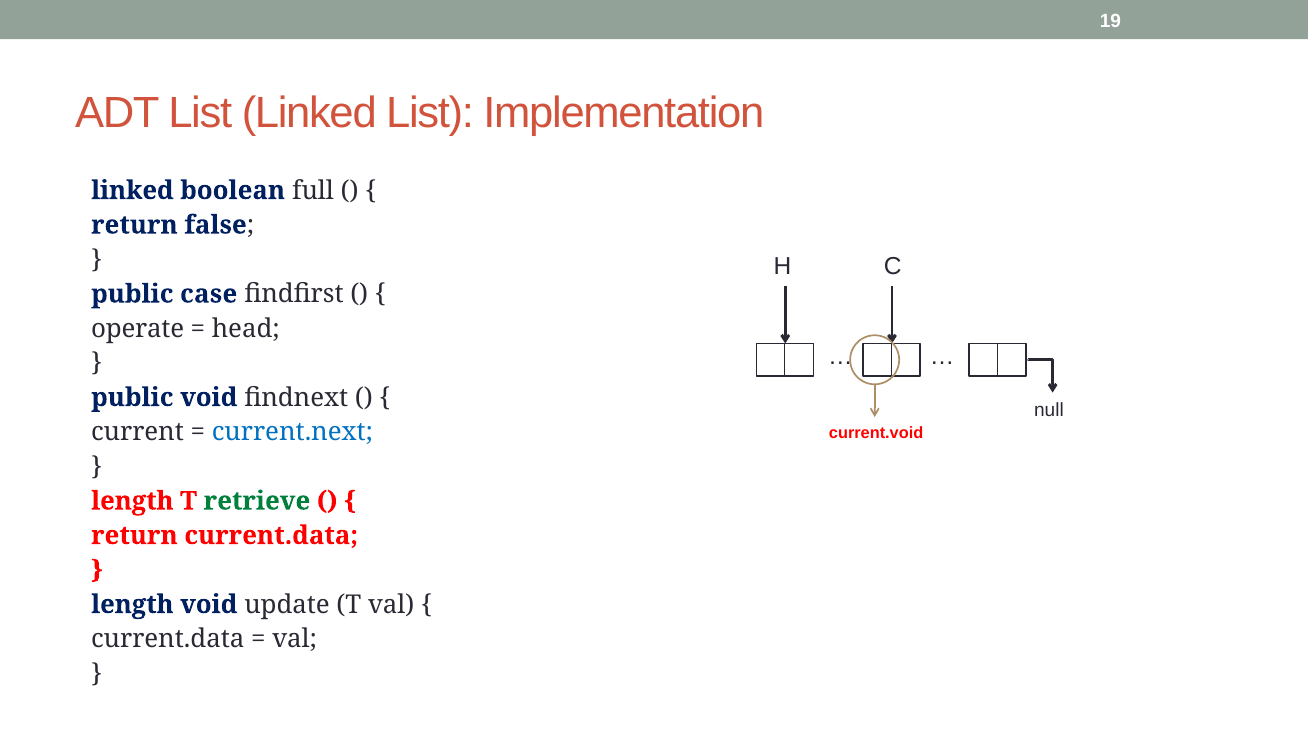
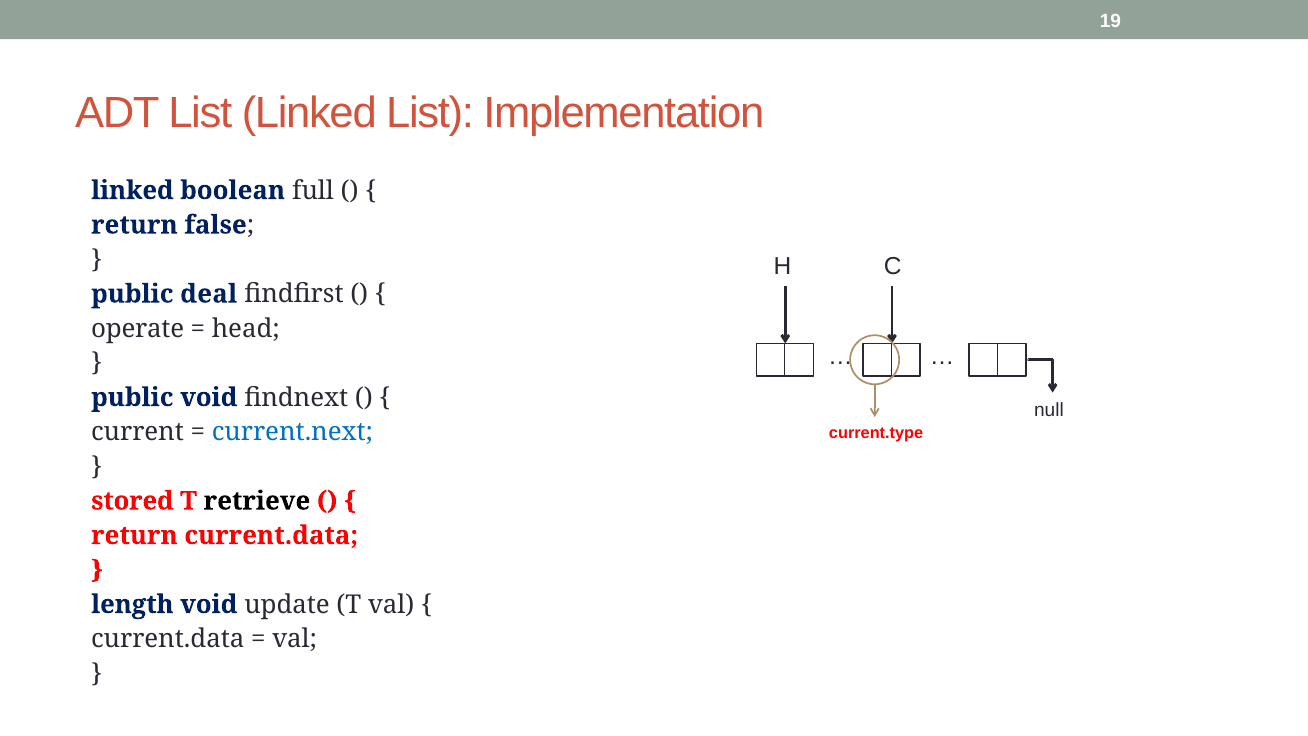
case: case -> deal (209, 294)
current.void: current.void -> current.type (876, 433)
length: length -> stored (132, 501)
retrieve colour: green -> black (257, 501)
